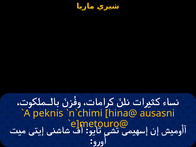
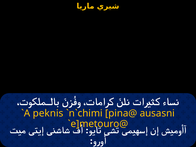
hina@: hina@ -> pina@ (121, 113)
